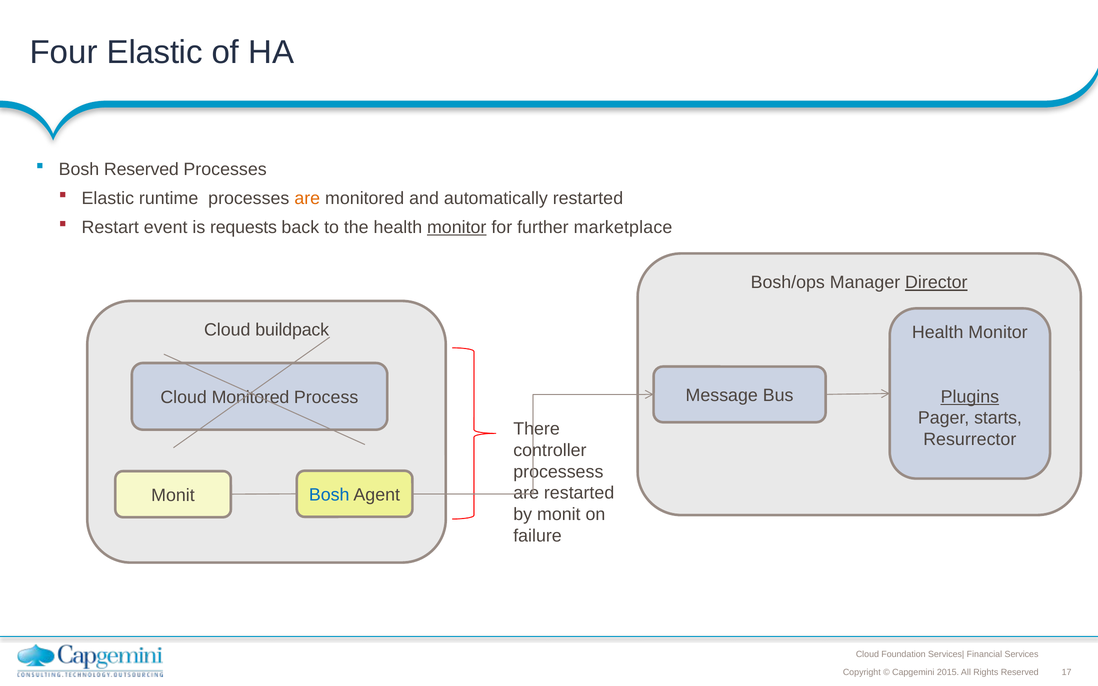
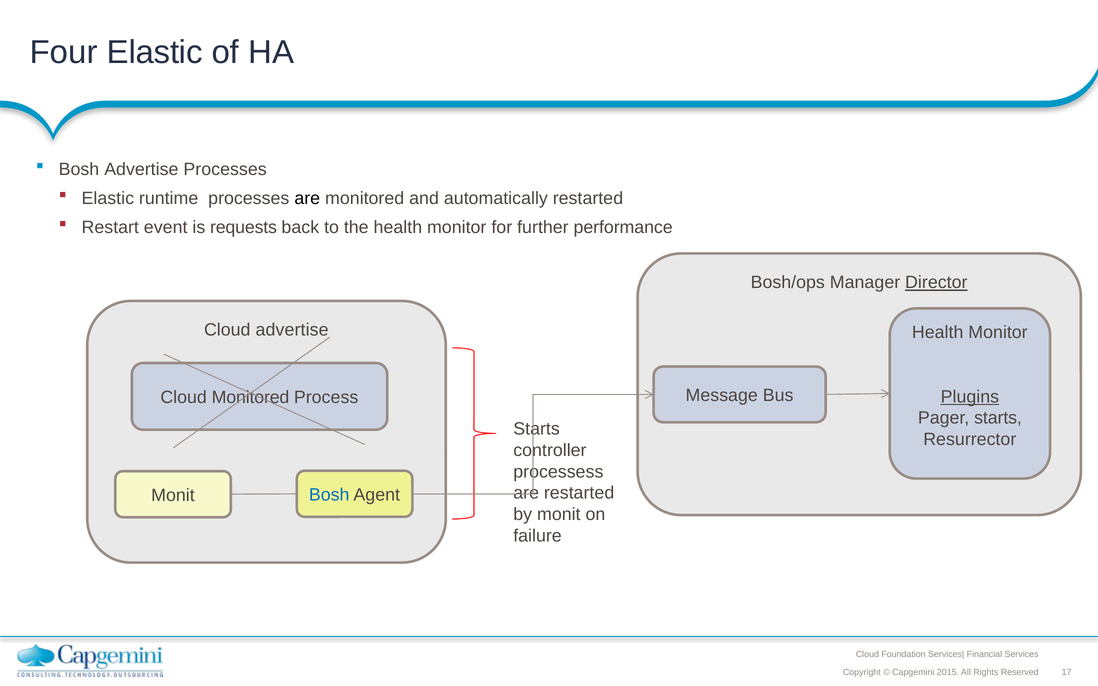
Bosh Reserved: Reserved -> Advertise (141, 169)
are colour: orange -> black (307, 198)
monitor underline: present -> none (457, 227)
marketplace: marketplace -> performance (623, 227)
Cloud buildpack: buildpack -> advertise (292, 330)
There: There -> Starts (537, 429)
